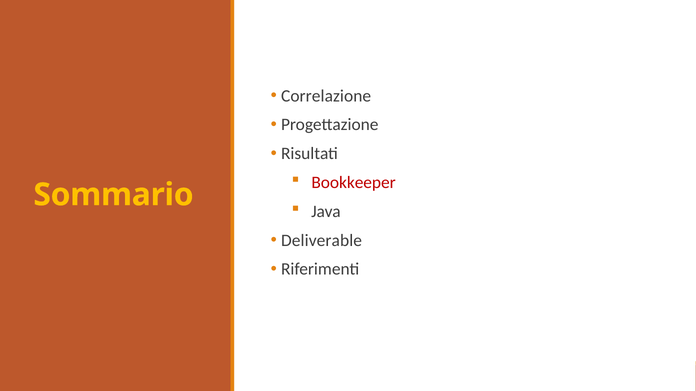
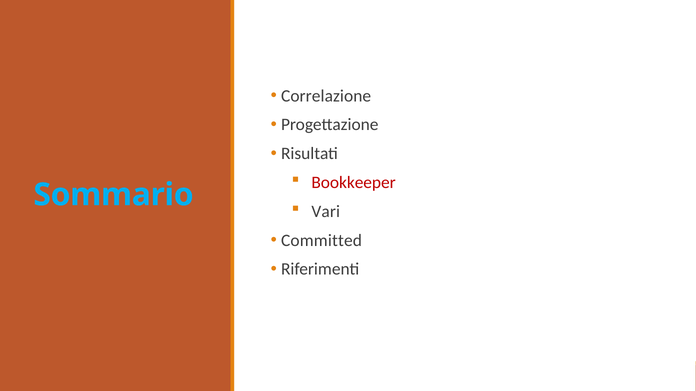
Sommario colour: yellow -> light blue (113, 195)
Java: Java -> Vari (326, 212)
Deliverable: Deliverable -> Committed (321, 241)
